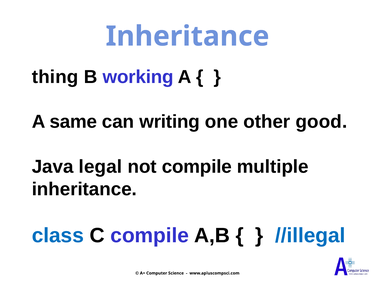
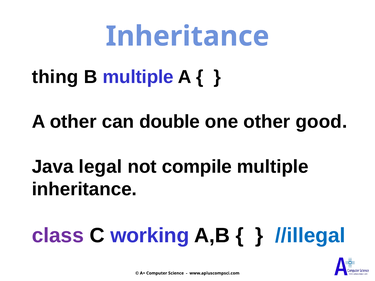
B working: working -> multiple (138, 77)
A same: same -> other (73, 122)
writing: writing -> double (170, 122)
class colour: blue -> purple (58, 236)
C compile: compile -> working (150, 236)
